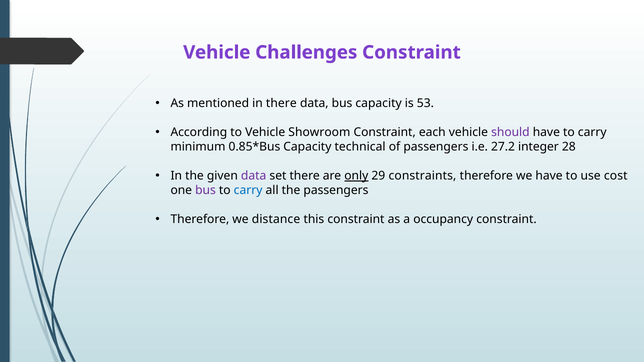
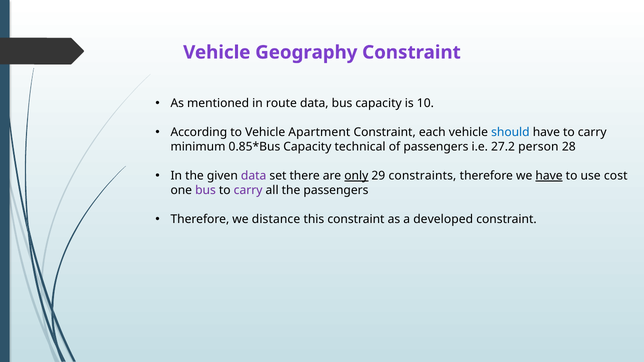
Challenges: Challenges -> Geography (306, 52)
in there: there -> route (281, 103)
53: 53 -> 10 (425, 103)
Showroom: Showroom -> Apartment (319, 132)
should colour: purple -> blue (510, 132)
integer: integer -> person (538, 147)
have underline: none -> present (549, 176)
carry colour: blue -> purple (248, 190)
occupancy: occupancy -> developed (443, 219)
